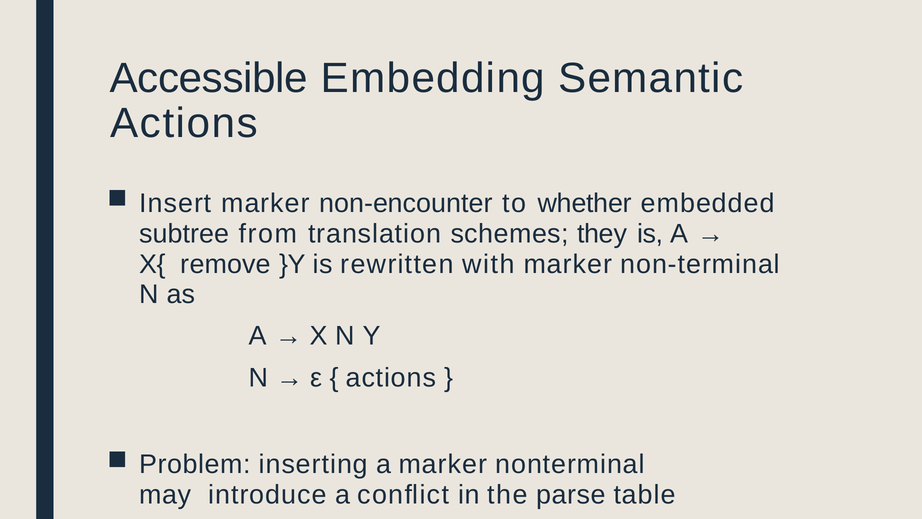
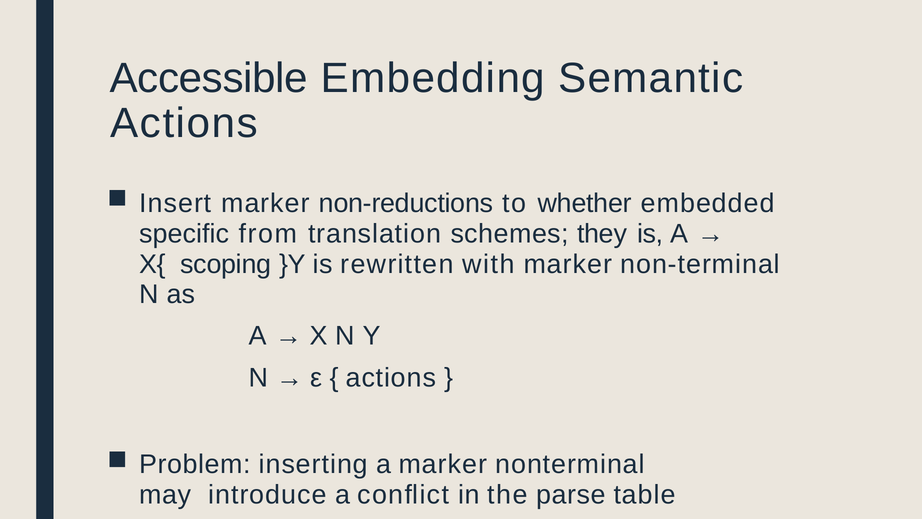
non-encounter: non-encounter -> non-reductions (406, 203)
subtree: subtree -> speciﬁc (184, 234)
remove: remove -> scoping (226, 264)
